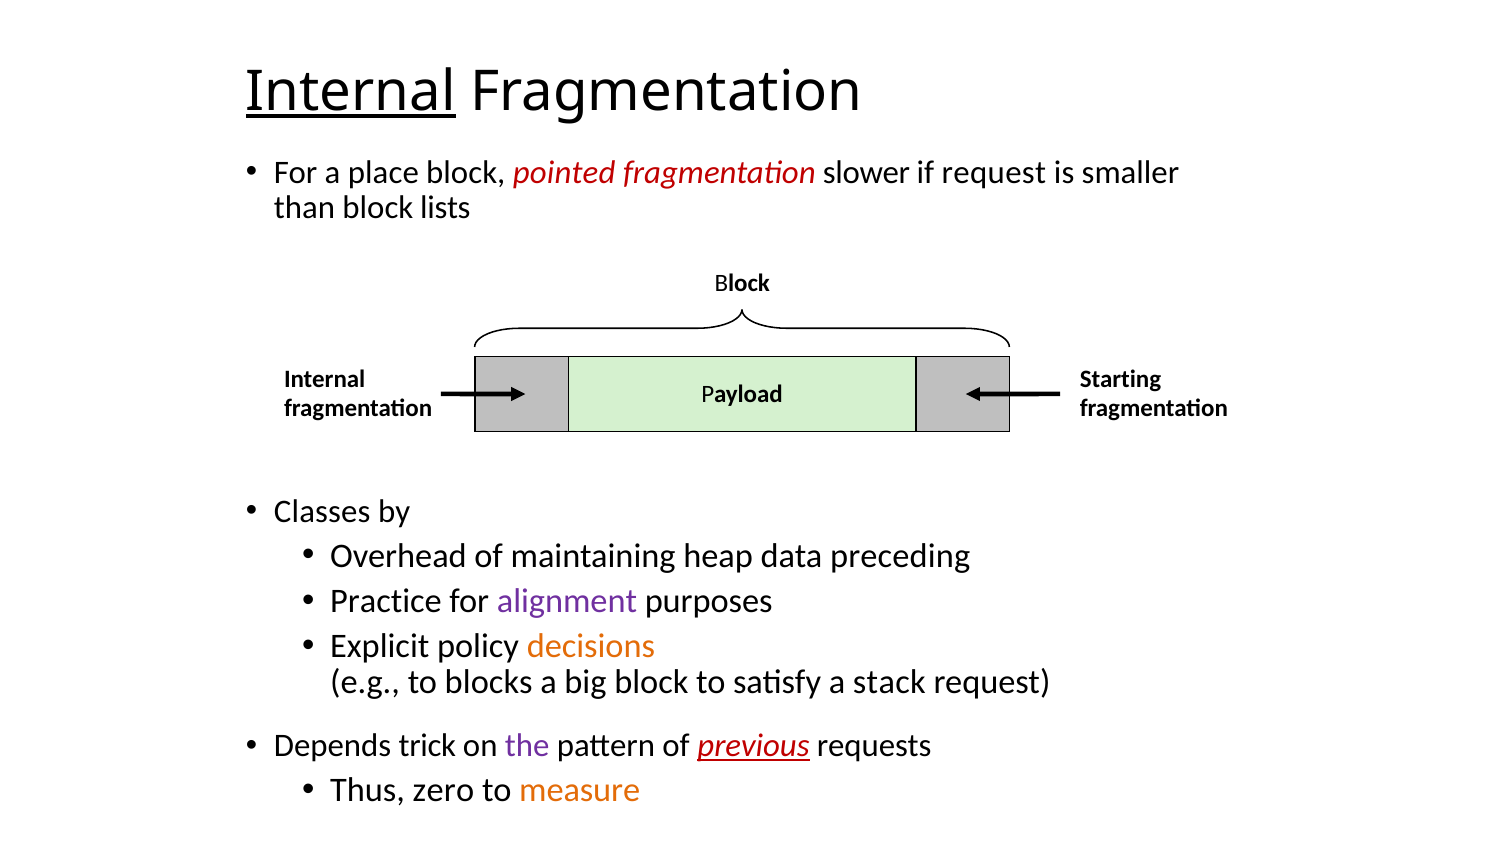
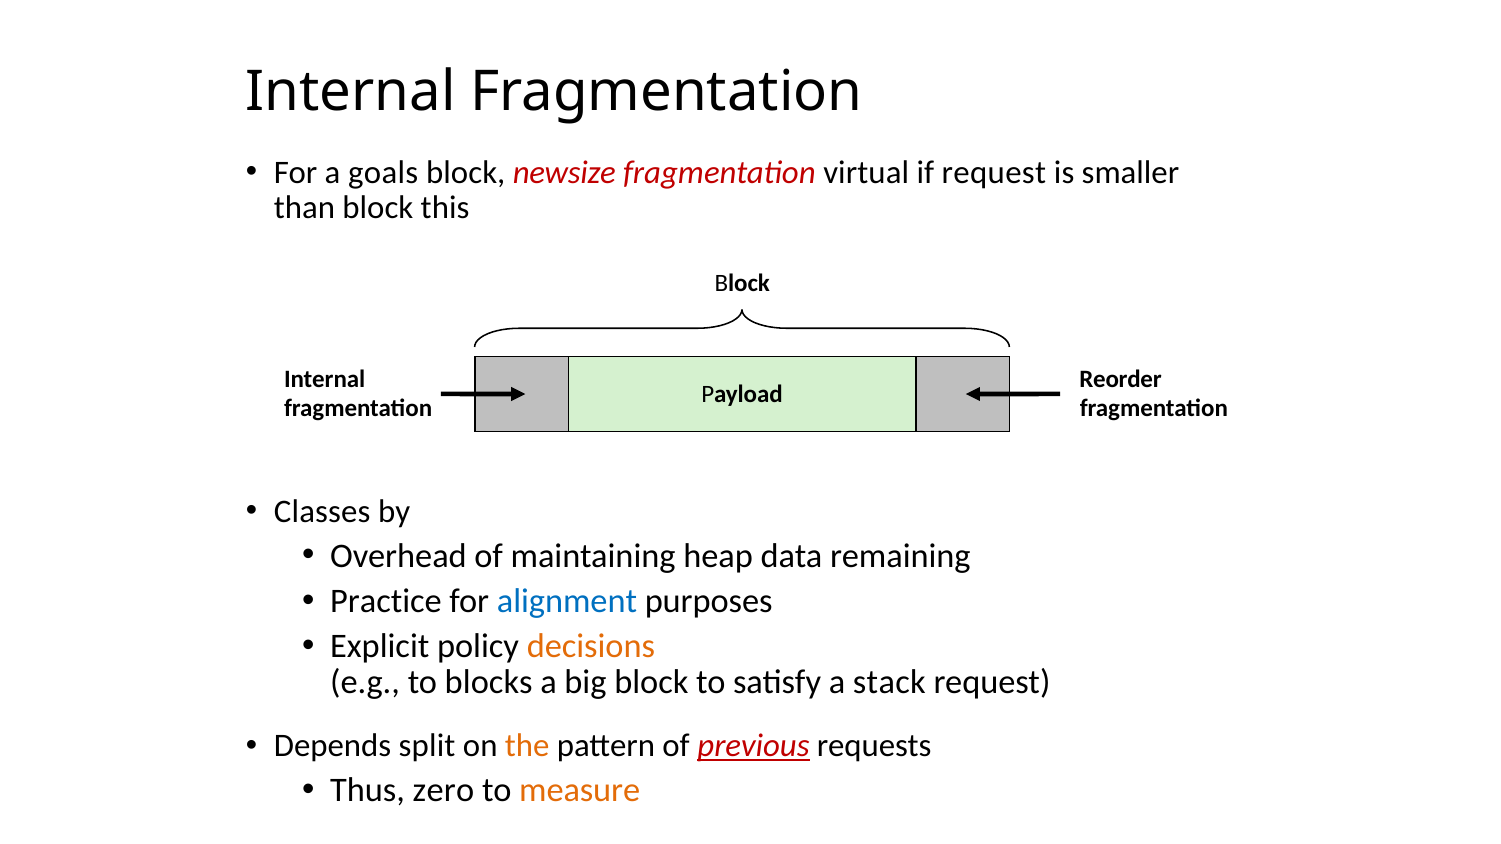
Internal underline: present -> none (351, 92)
place: place -> goals (383, 173)
pointed: pointed -> newsize (564, 173)
slower: slower -> virtual (866, 173)
lists: lists -> this (445, 207)
Starting: Starting -> Reorder (1121, 379)
preceding: preceding -> remaining (900, 556)
alignment colour: purple -> blue (567, 601)
trick: trick -> split (427, 746)
the colour: purple -> orange (527, 746)
